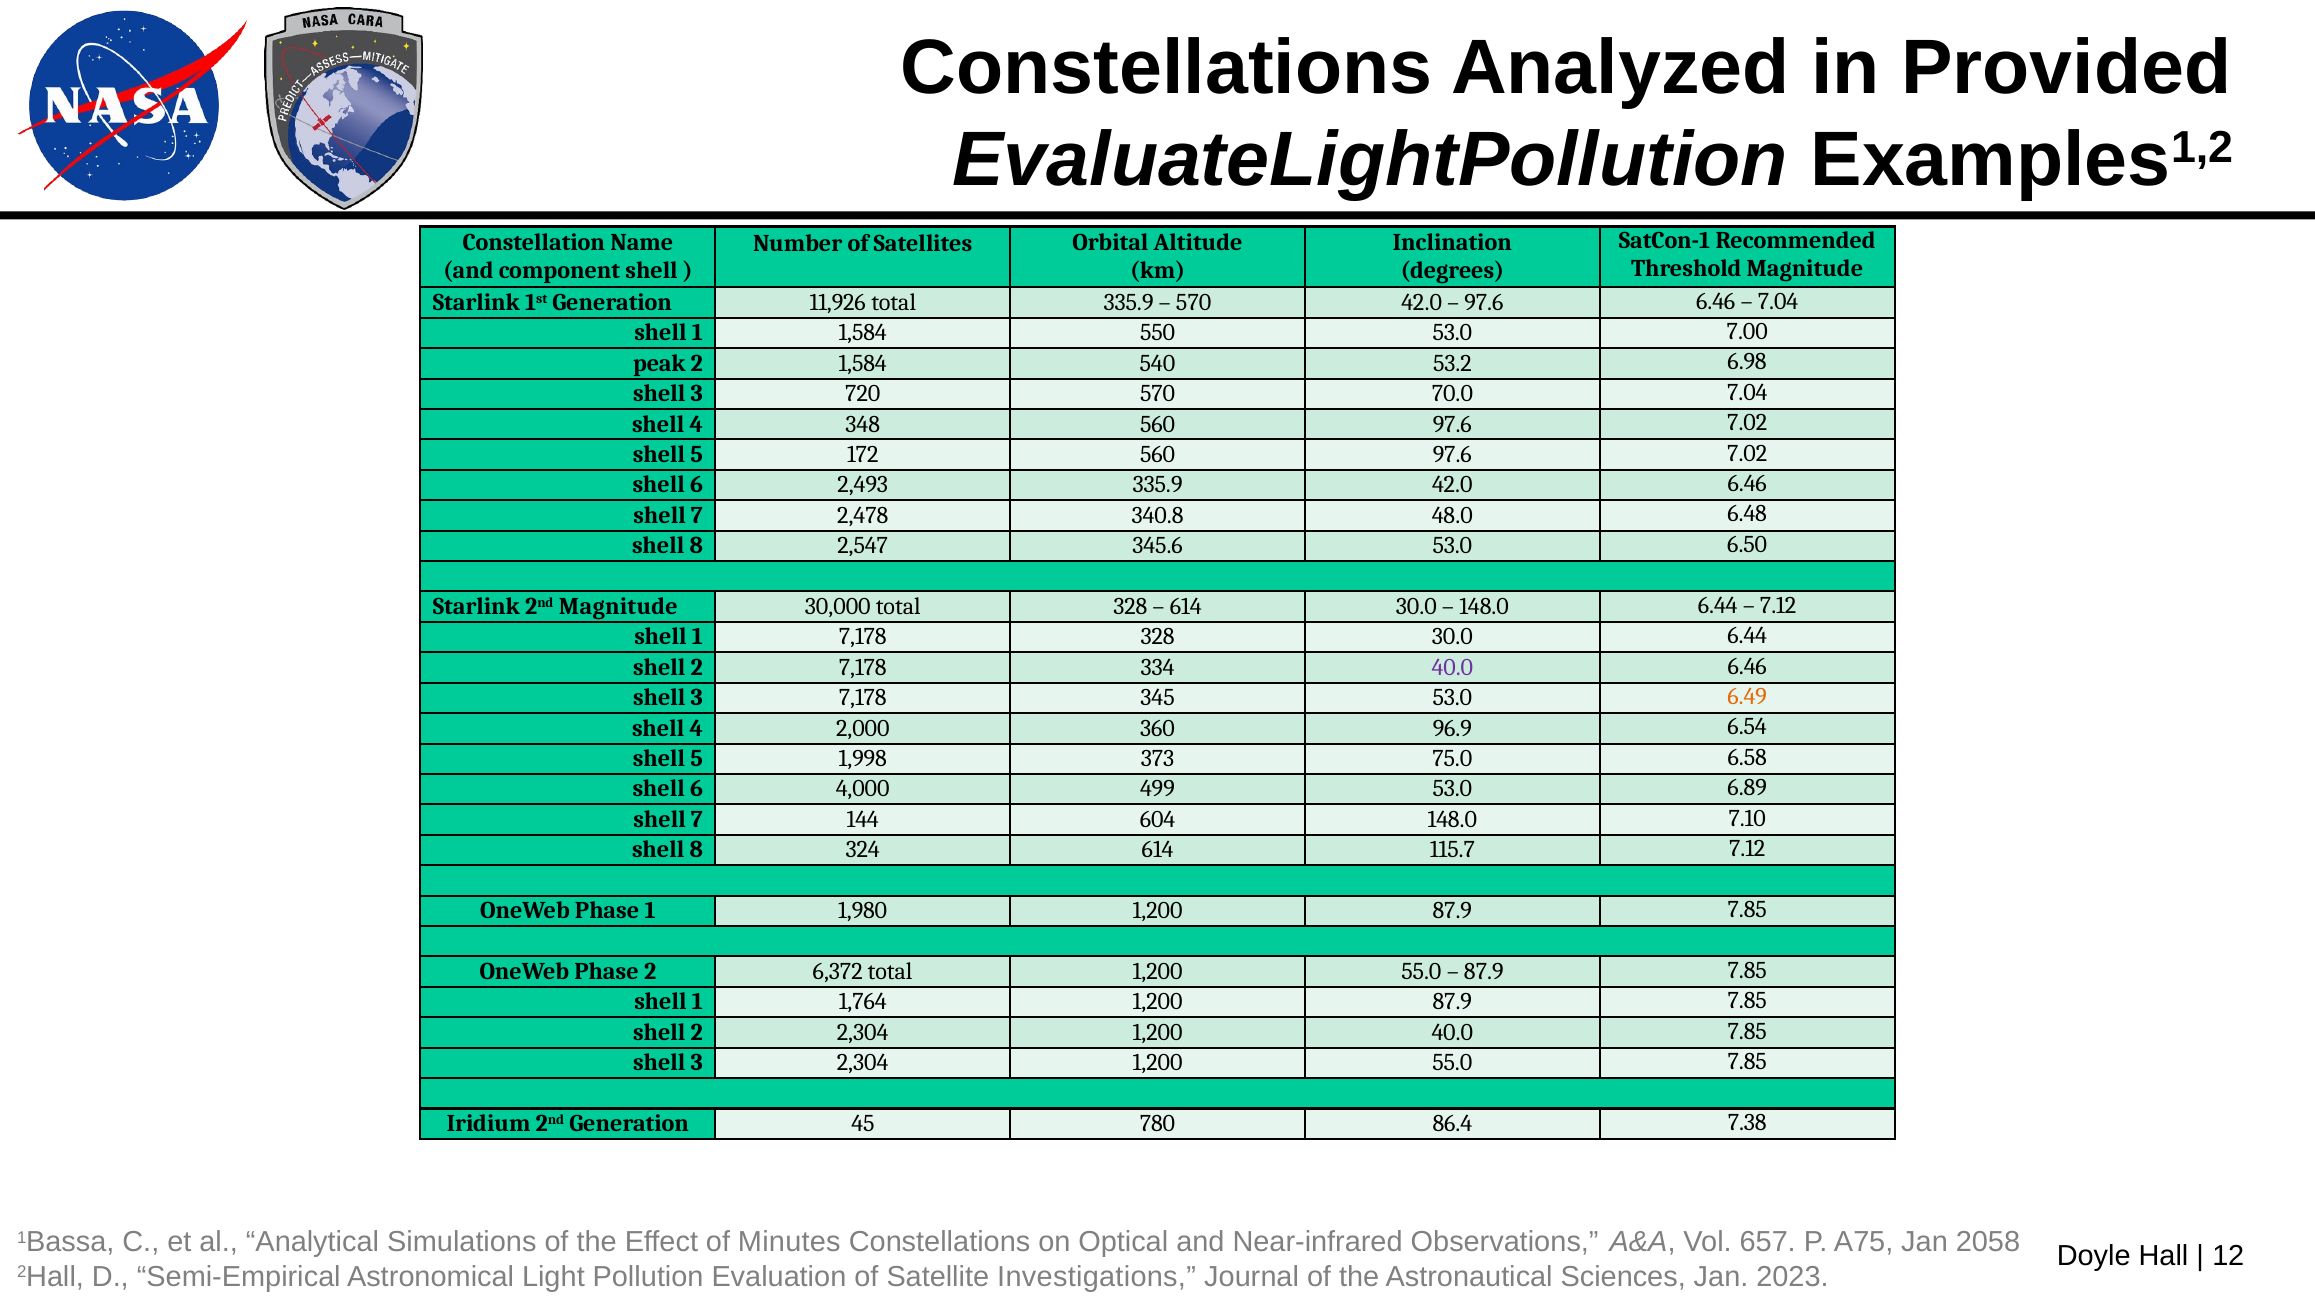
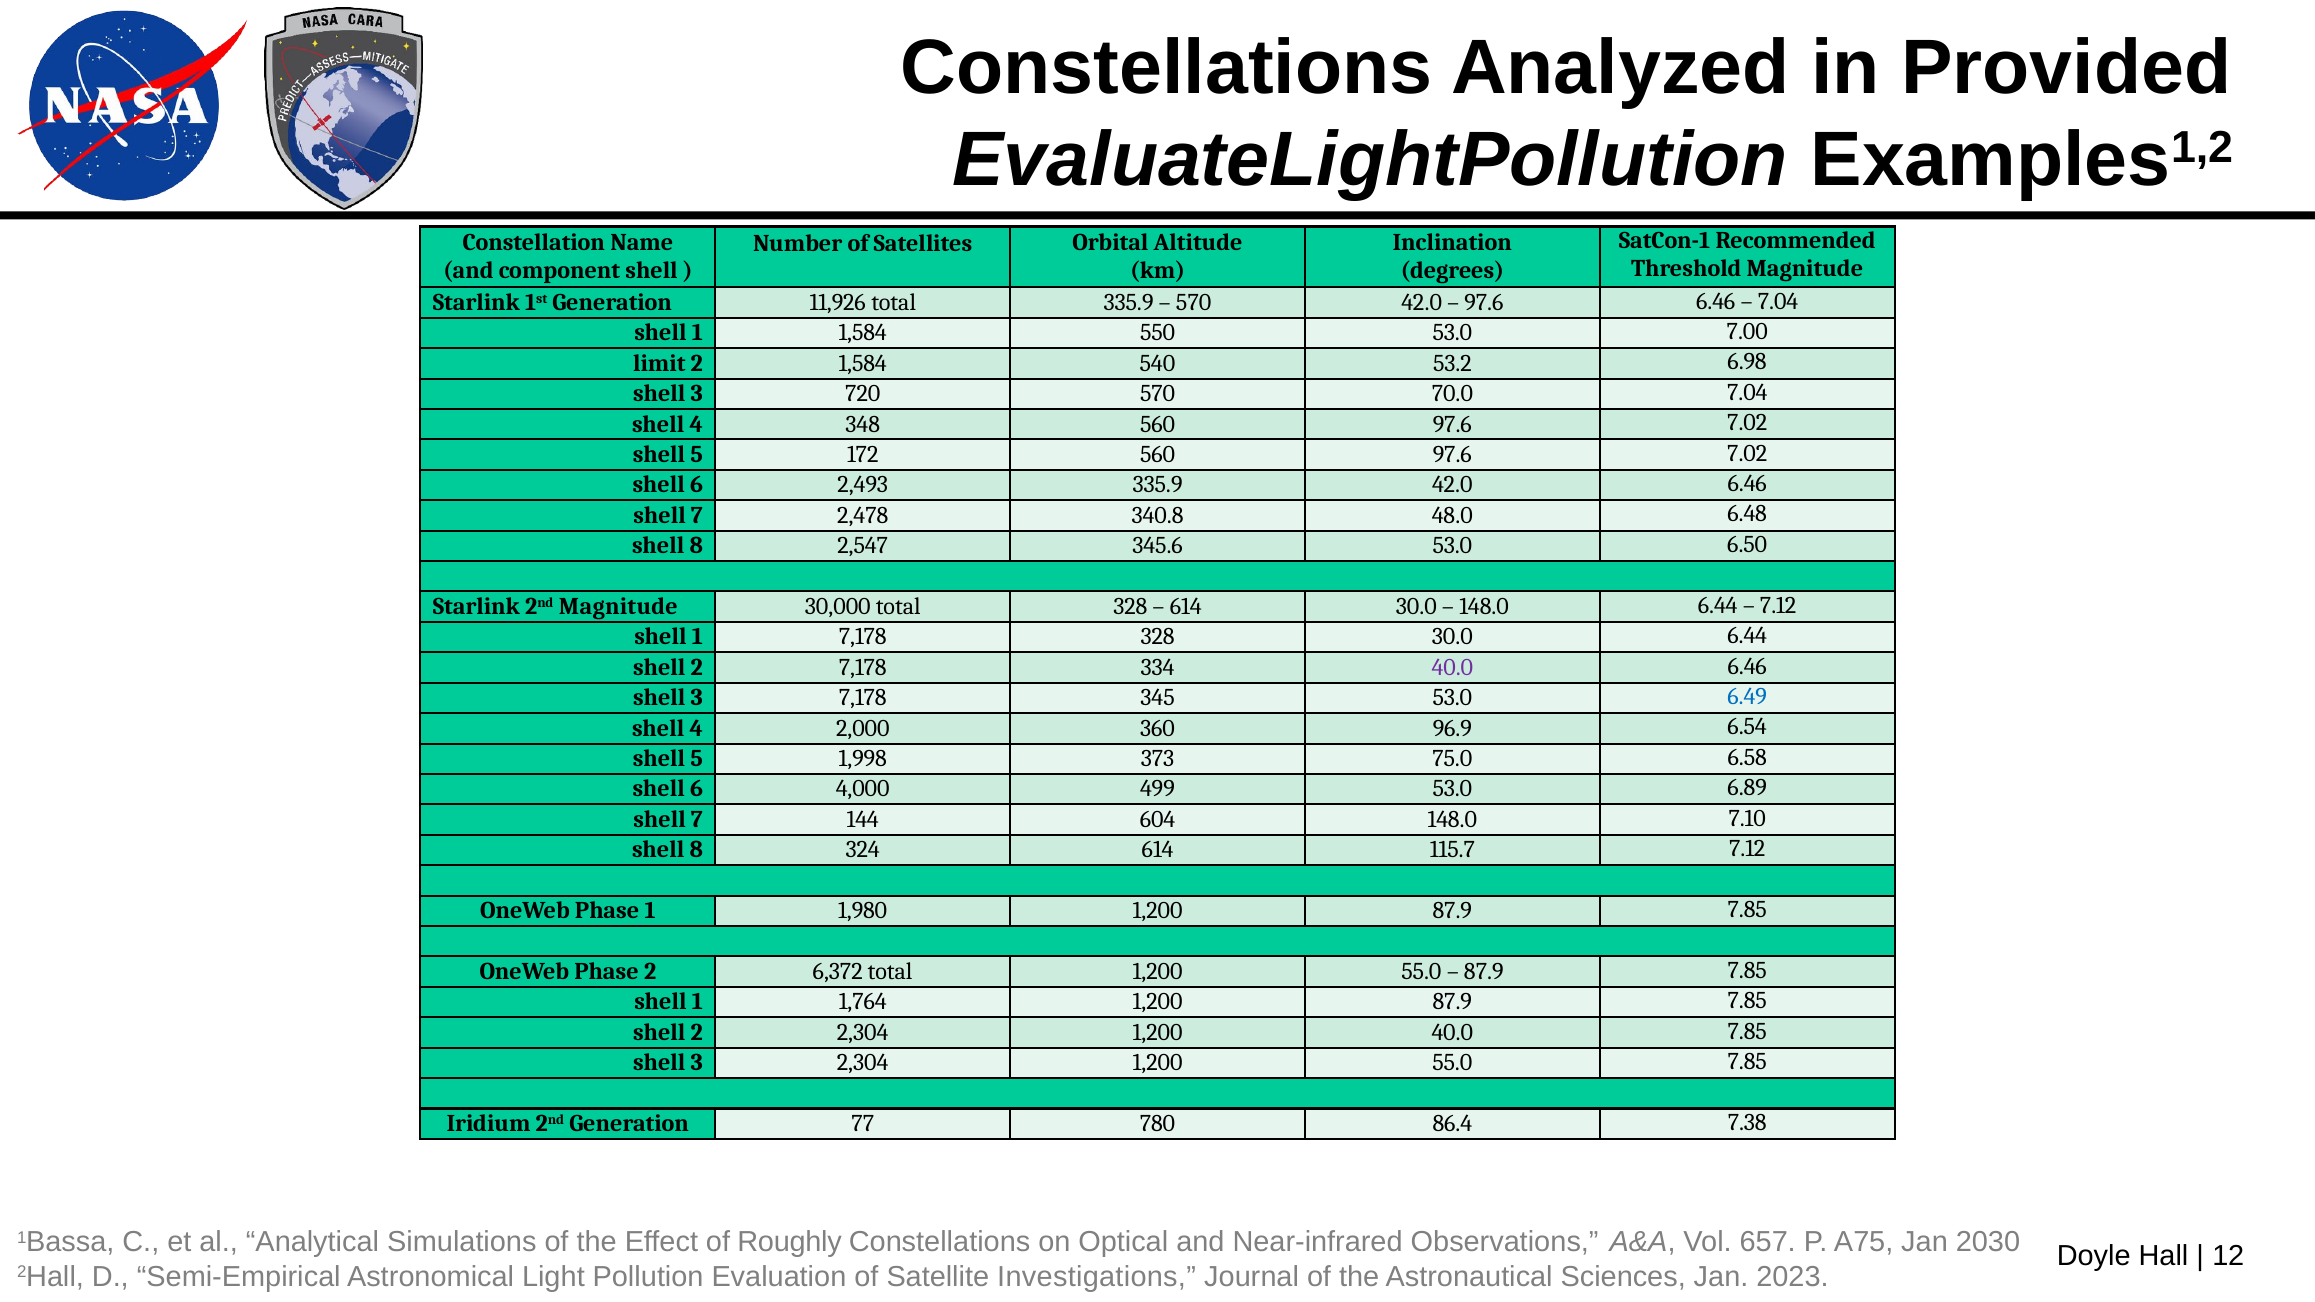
peak: peak -> limit (659, 363)
6.49 colour: orange -> blue (1747, 697)
45: 45 -> 77 (863, 1124)
Minutes: Minutes -> Roughly (790, 1242)
2058: 2058 -> 2030 (1988, 1242)
